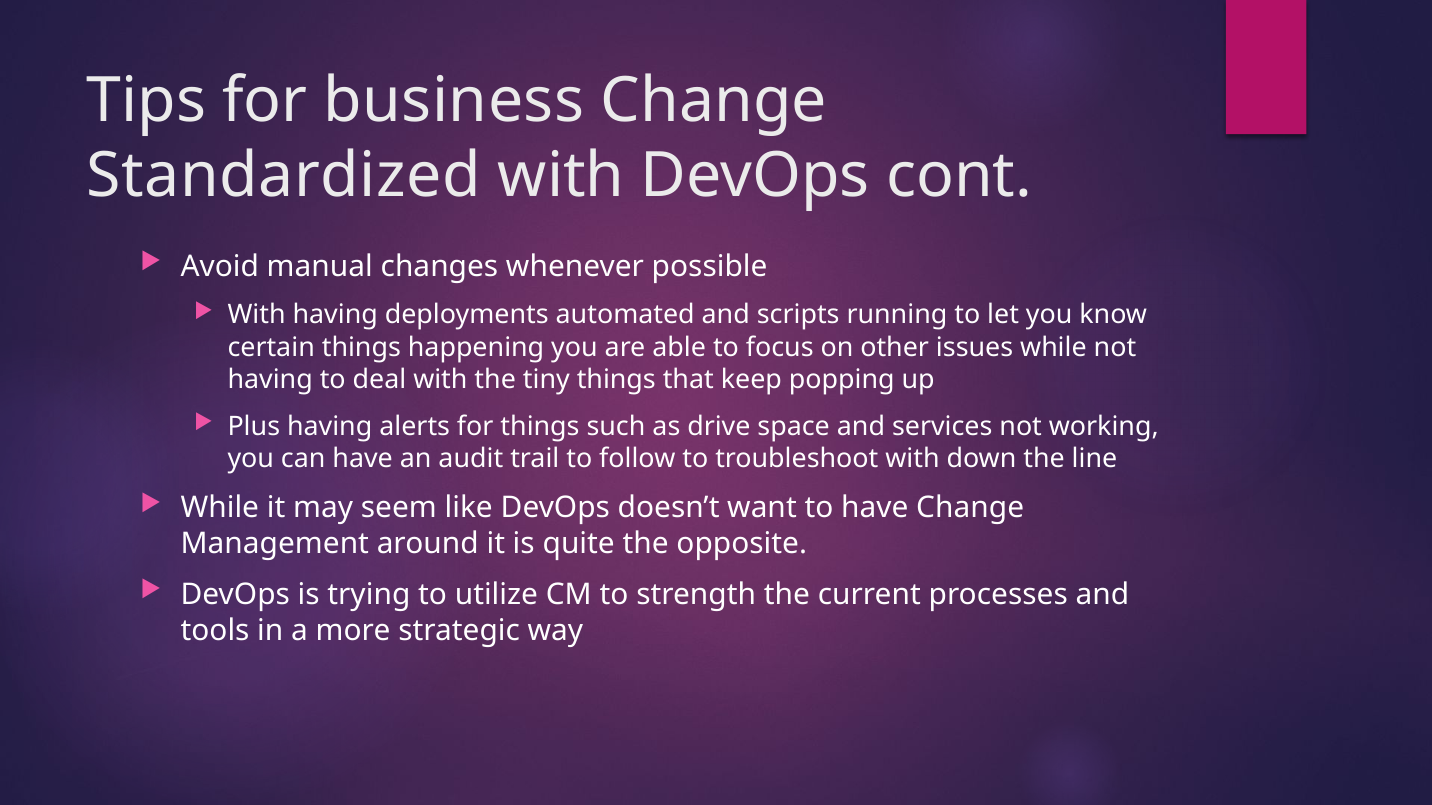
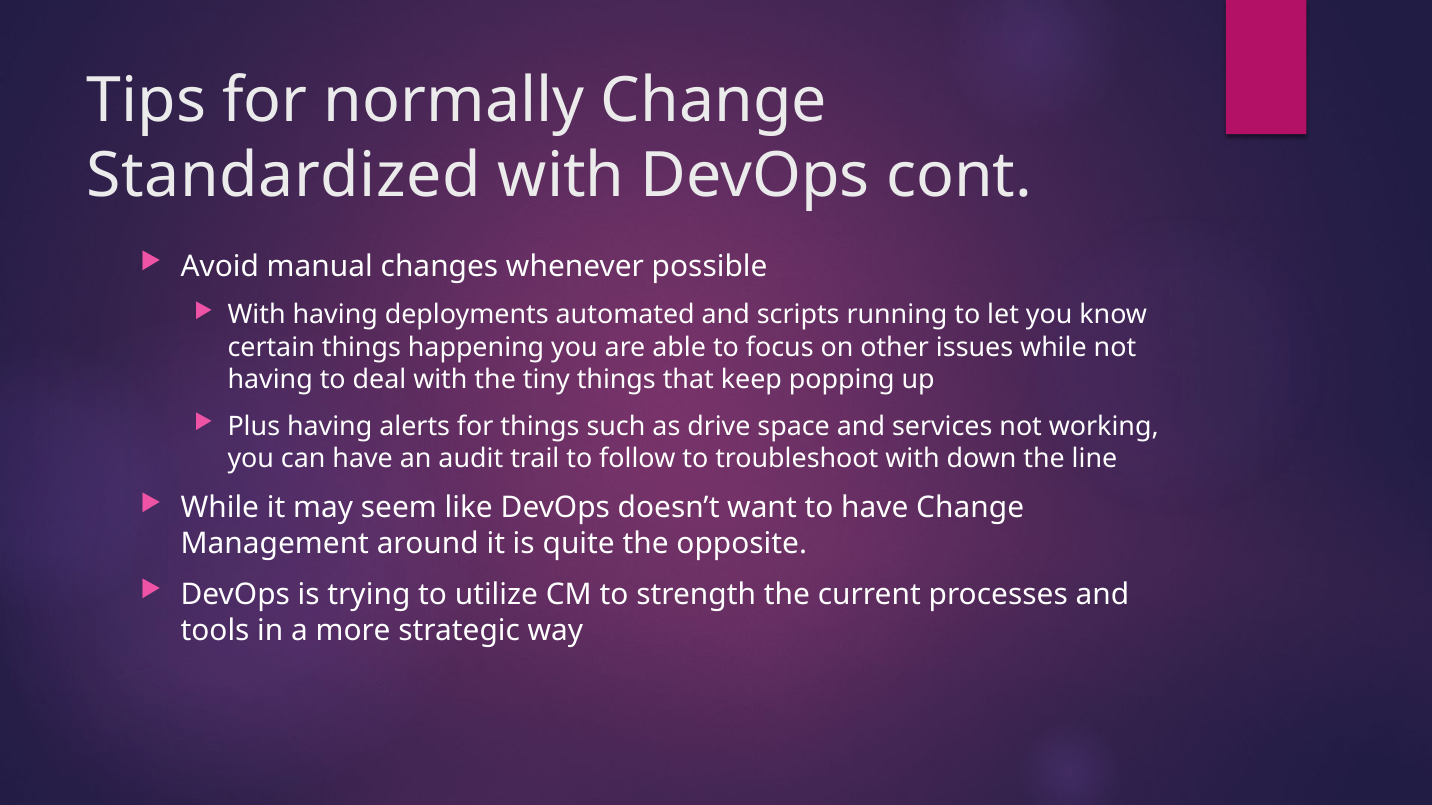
business: business -> normally (454, 101)
